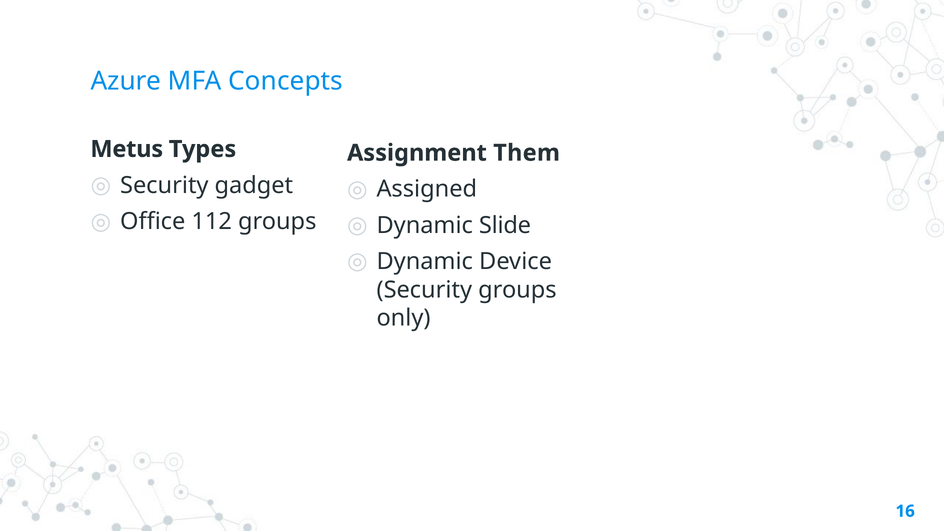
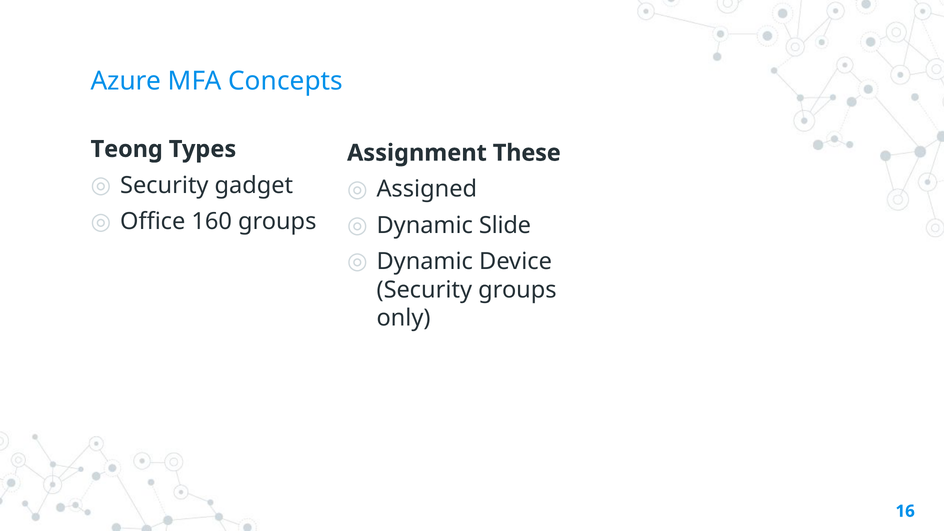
Metus: Metus -> Teong (127, 149)
Them: Them -> These (527, 153)
112: 112 -> 160 (212, 222)
